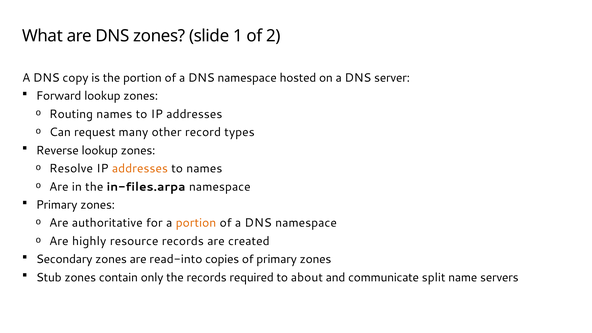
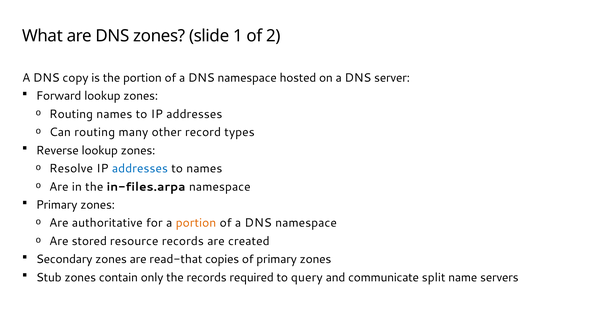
Can request: request -> routing (95, 132)
addresses colour: orange -> blue (140, 169)
highly: highly -> stored (89, 241)
read-into: read-into -> read-that (176, 259)
about: about -> query (307, 277)
